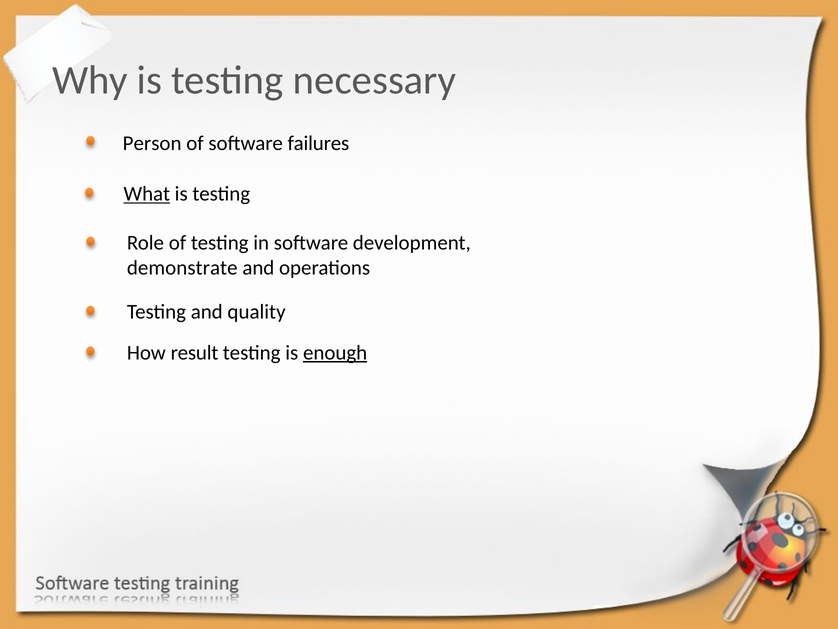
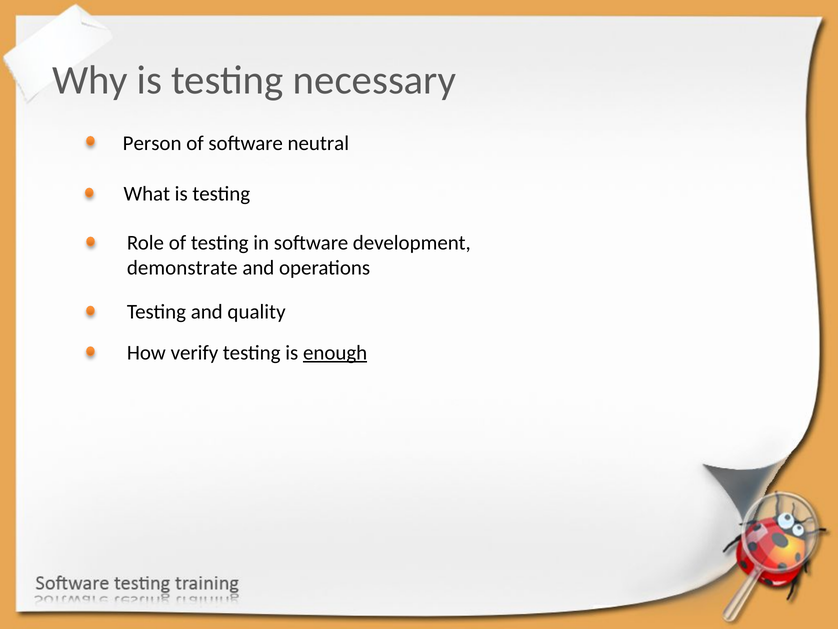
failures: failures -> neutral (318, 143)
What underline: present -> none (147, 194)
result: result -> verify (194, 352)
